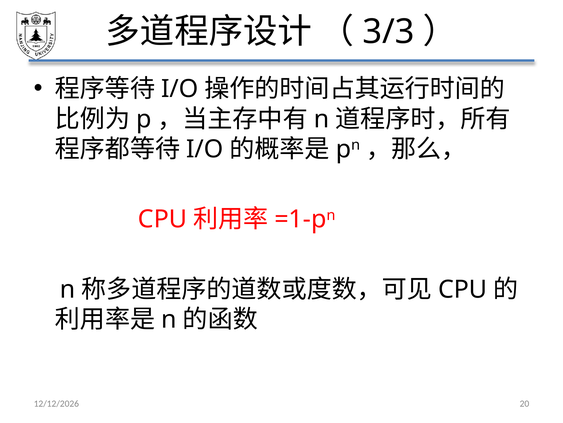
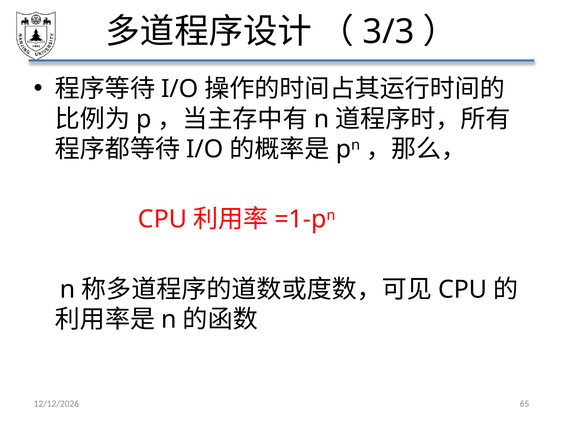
20: 20 -> 65 (524, 403)
